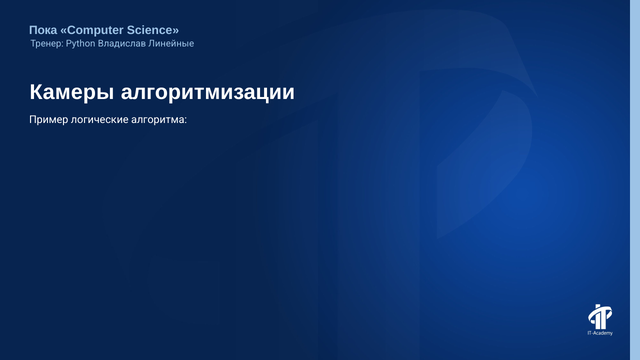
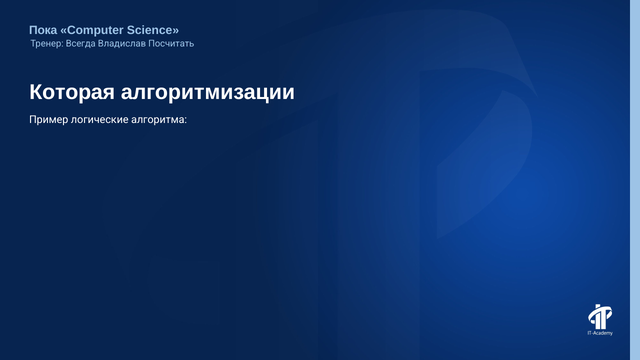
Python: Python -> Всегда (81, 44)
Линейные: Линейные -> Посчитать (171, 44)
Камеры: Камеры -> Которая (72, 92)
